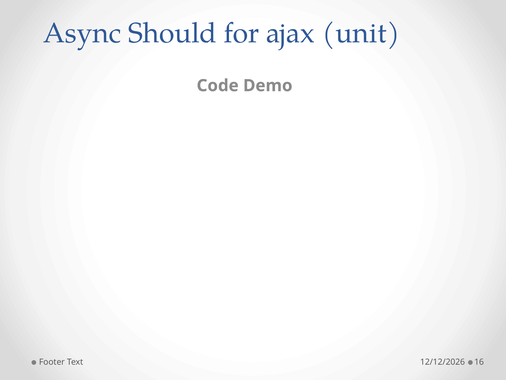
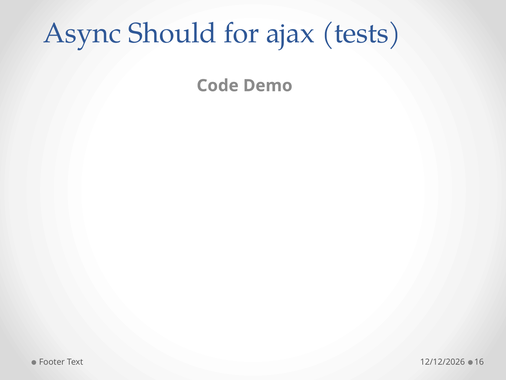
unit: unit -> tests (361, 33)
